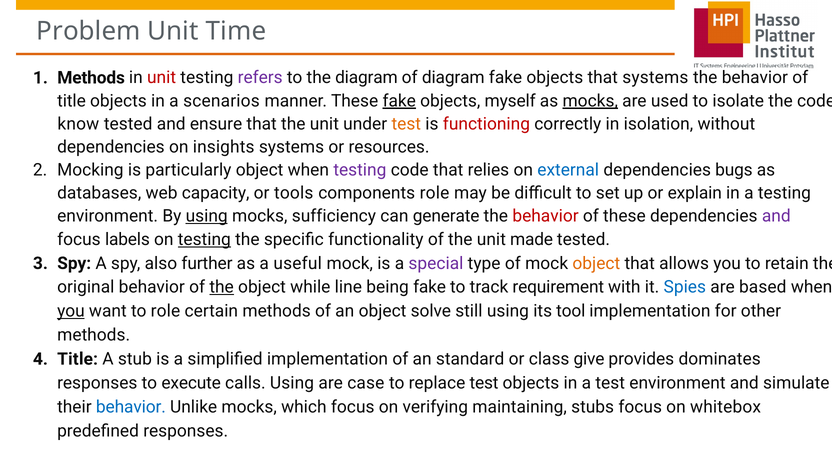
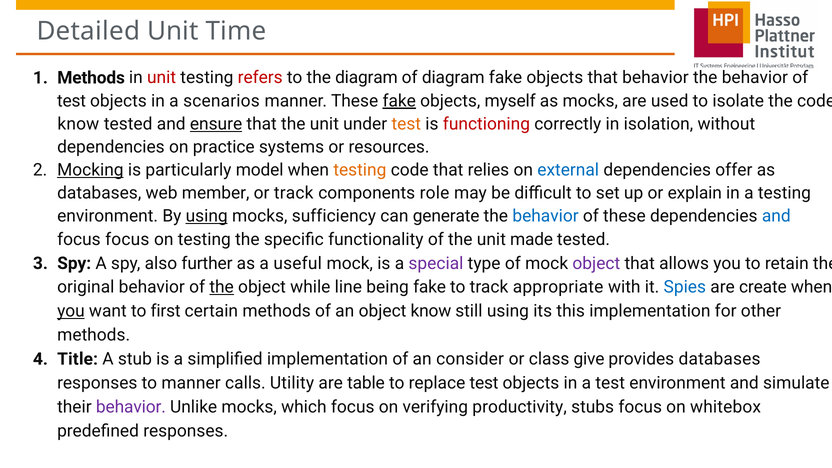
Problem: Problem -> Detailed (88, 31)
refers colour: purple -> red (260, 78)
that systems: systems -> behavior (655, 78)
title: title -> test (72, 101)
mocks underline: present -> none (590, 101)
ensure underline: none -> present (216, 124)
insights: insights -> practice (224, 147)
Mocking underline: none -> present (90, 170)
particularly object: object -> model (260, 170)
testing colour: purple -> orange (360, 170)
bugs: bugs -> offer (734, 170)
capacity: capacity -> member (216, 193)
or tools: tools -> track (294, 193)
behavior colour: red -> blue (546, 216)
and colour: purple -> blue (776, 216)
focus labels: labels -> focus (127, 239)
testing underline: present -> none (204, 239)
object colour: orange -> purple (596, 263)
requirement: requirement -> appropriate (558, 287)
based: based -> create (763, 287)
to role: role -> first (166, 311)
object solve: solve -> know (431, 311)
tool: tool -> this (571, 311)
standard: standard -> consider (470, 359)
provides dominates: dominates -> databases (720, 359)
to execute: execute -> manner (191, 383)
calls Using: Using -> Utility (292, 383)
case: case -> table (366, 383)
behavior colour: blue -> purple (131, 407)
maintaining: maintaining -> productivity (520, 407)
